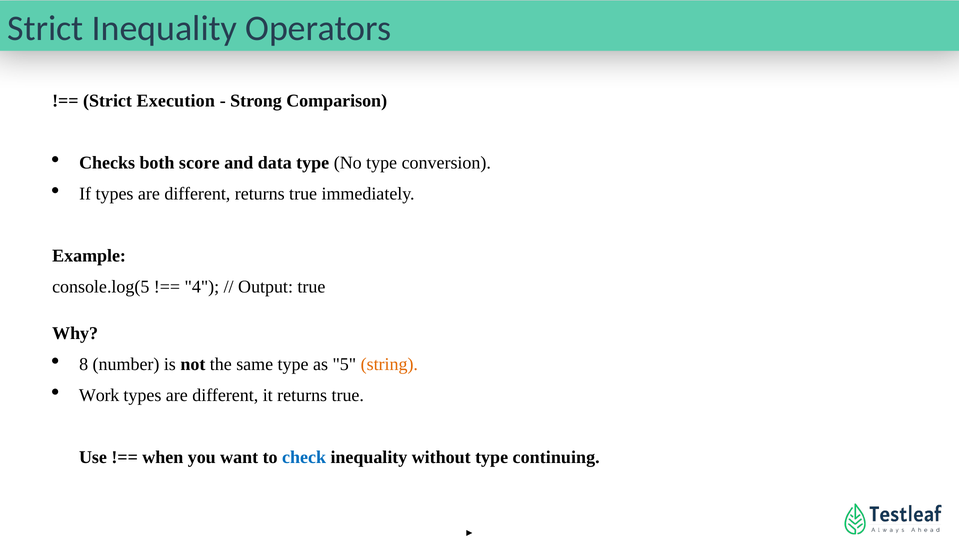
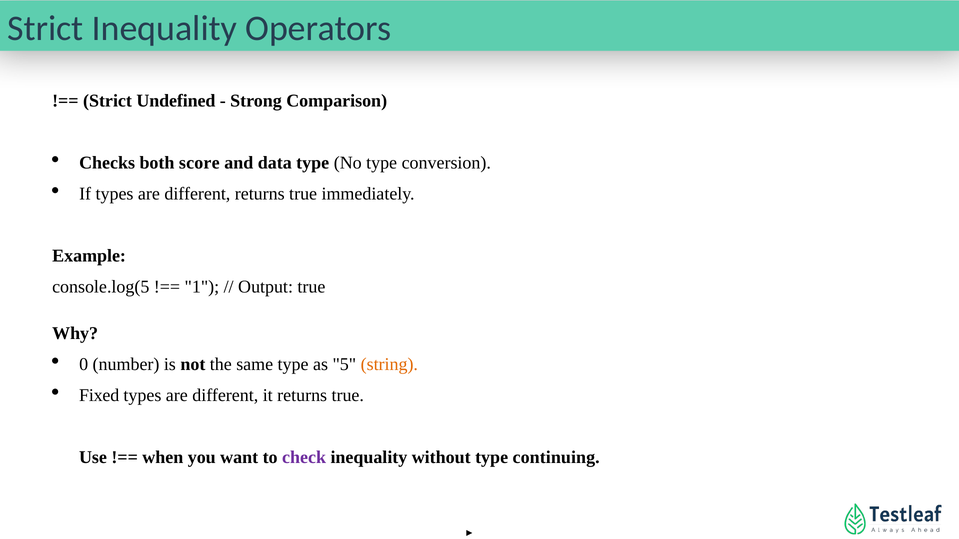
Execution: Execution -> Undefined (176, 101)
4: 4 -> 1 (202, 287)
8: 8 -> 0 (84, 364)
Work: Work -> Fixed (99, 396)
check colour: blue -> purple (304, 458)
